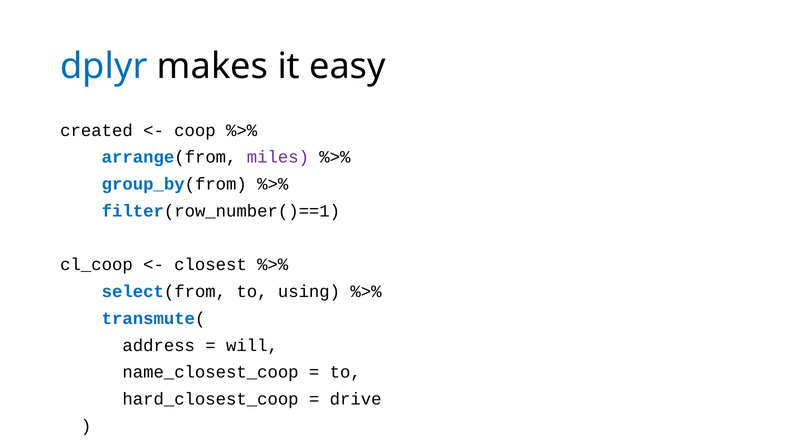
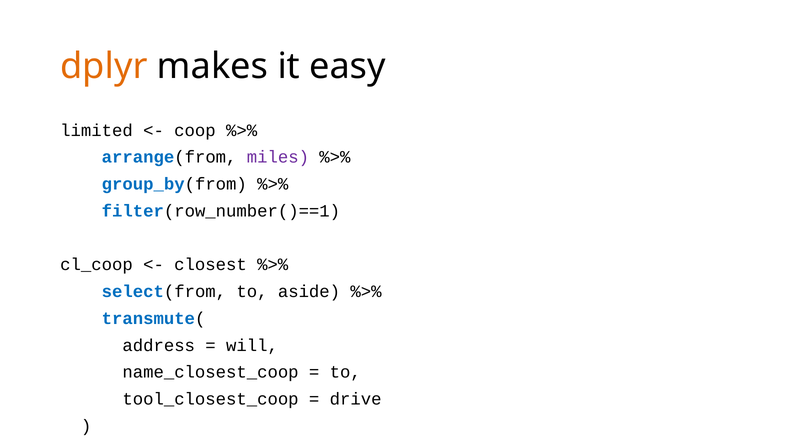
dplyr colour: blue -> orange (104, 66)
created: created -> limited (97, 130)
using: using -> aside (309, 292)
hard_closest_coop: hard_closest_coop -> tool_closest_coop (211, 399)
